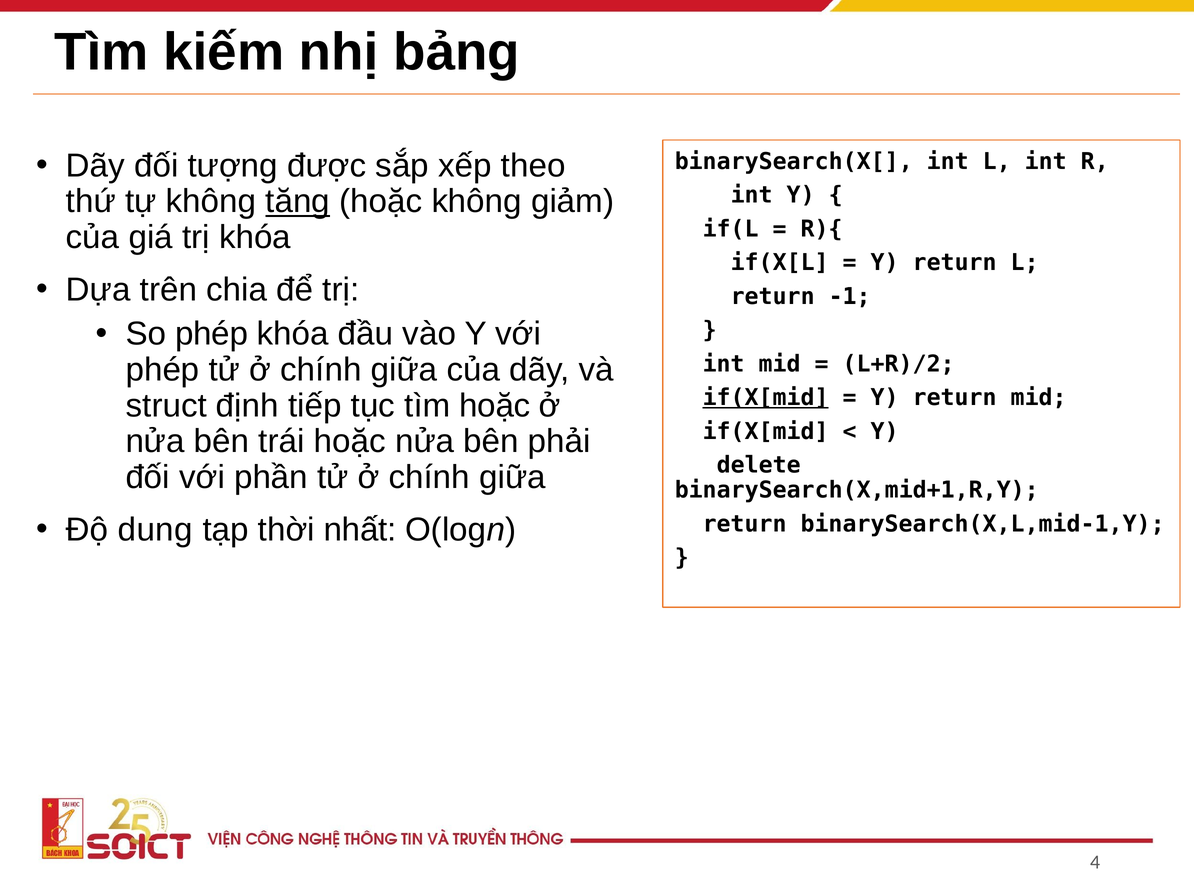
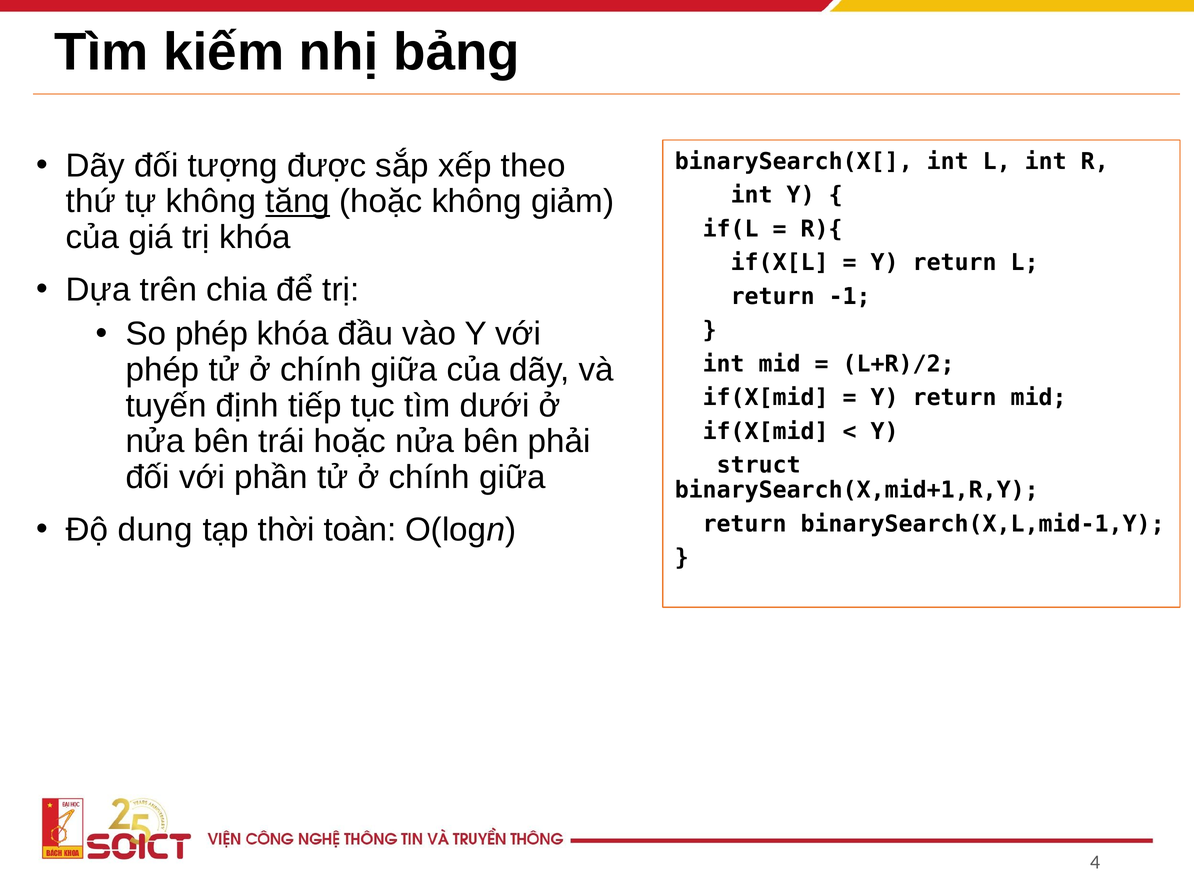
if(X[mid underline: present -> none (766, 398)
struct: struct -> tuyến (166, 406)
tìm hoặc: hoặc -> dưới (495, 406)
delete: delete -> struct (759, 465)
nhất: nhất -> toàn (360, 530)
